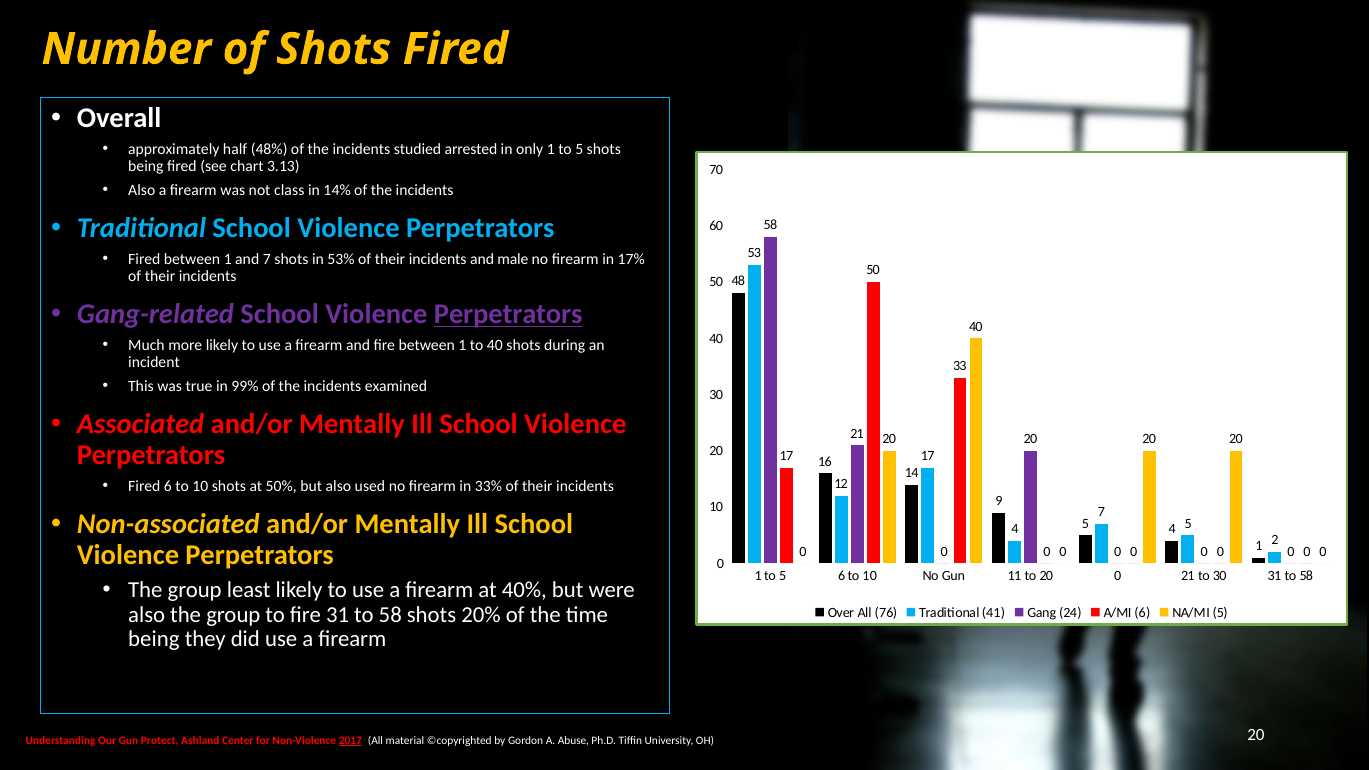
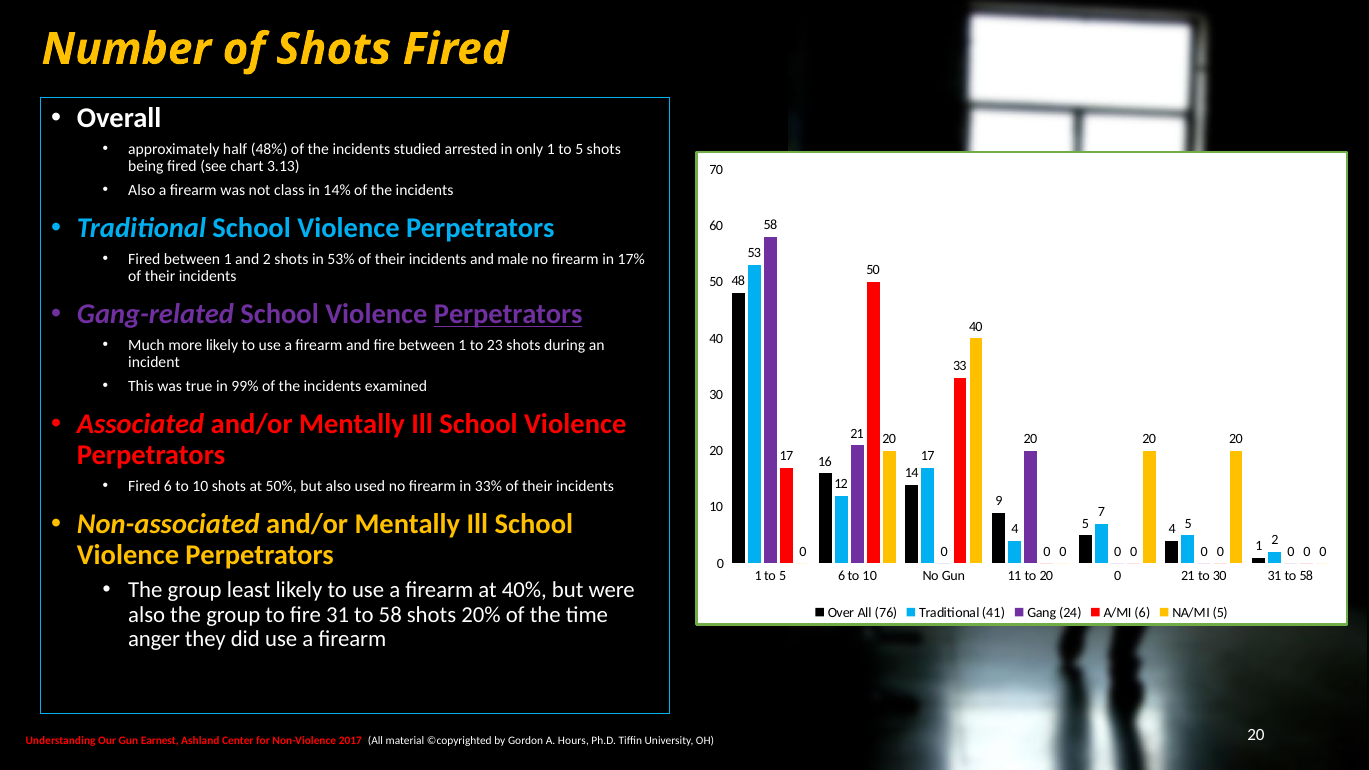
and 7: 7 -> 2 (267, 259)
to 40: 40 -> 23 (495, 345)
being: being -> anger (154, 639)
Protect: Protect -> Earnest (160, 740)
2017 underline: present -> none (350, 740)
Abuse: Abuse -> Hours (573, 740)
